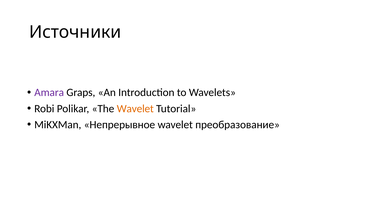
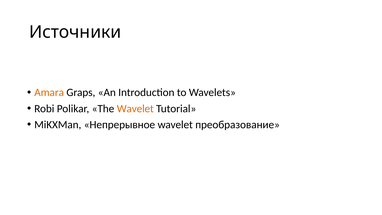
Amara colour: purple -> orange (49, 92)
